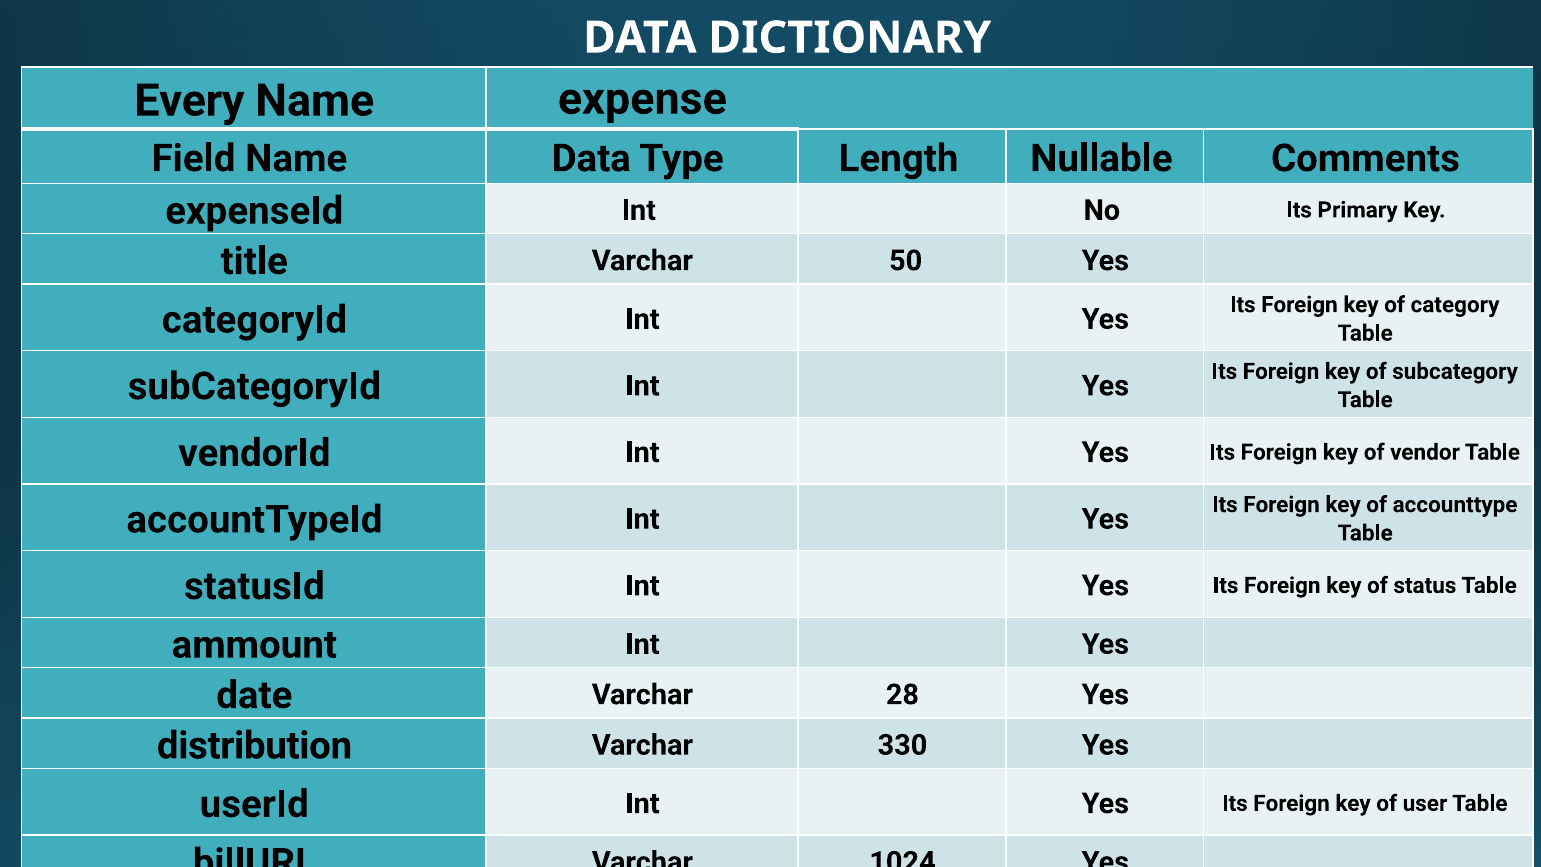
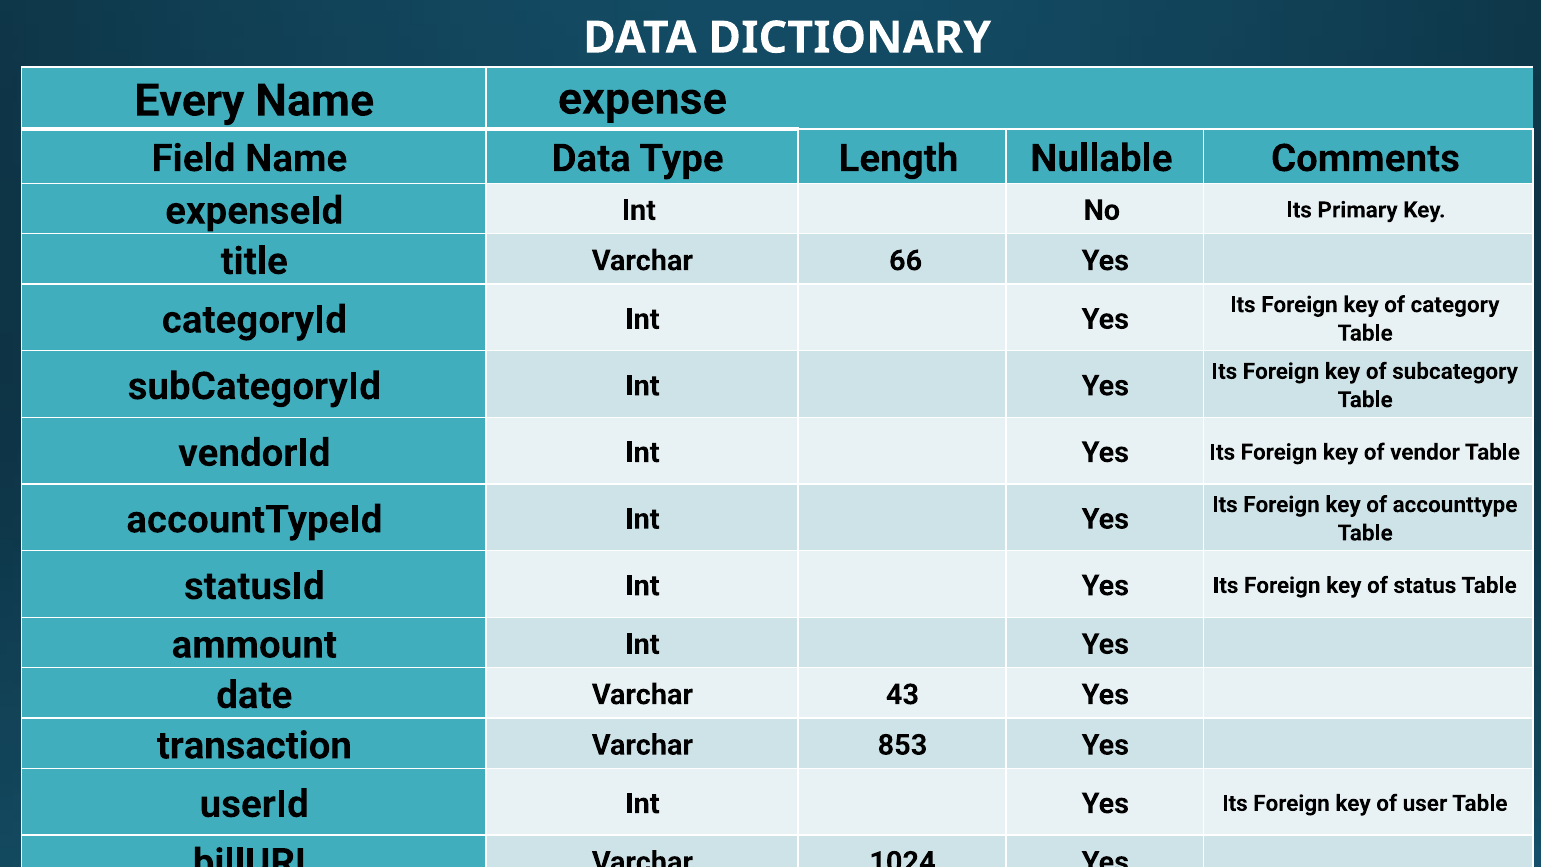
50: 50 -> 66 (906, 261)
28: 28 -> 43 (902, 695)
distribution: distribution -> transaction (254, 746)
330: 330 -> 853 (902, 745)
